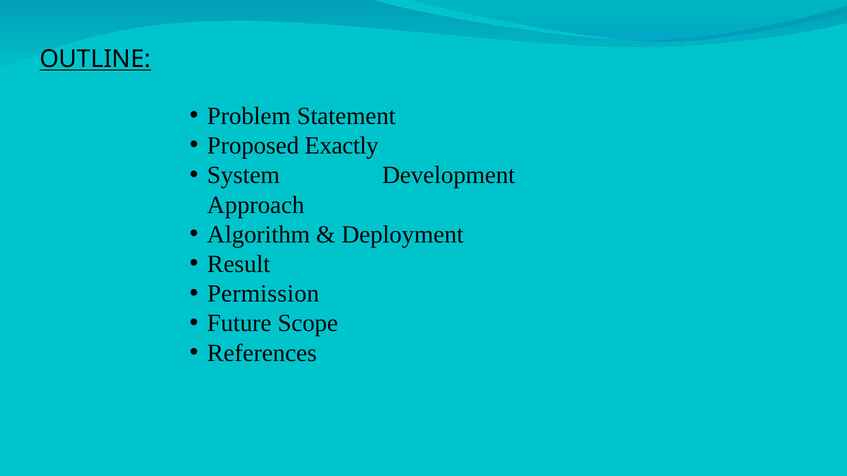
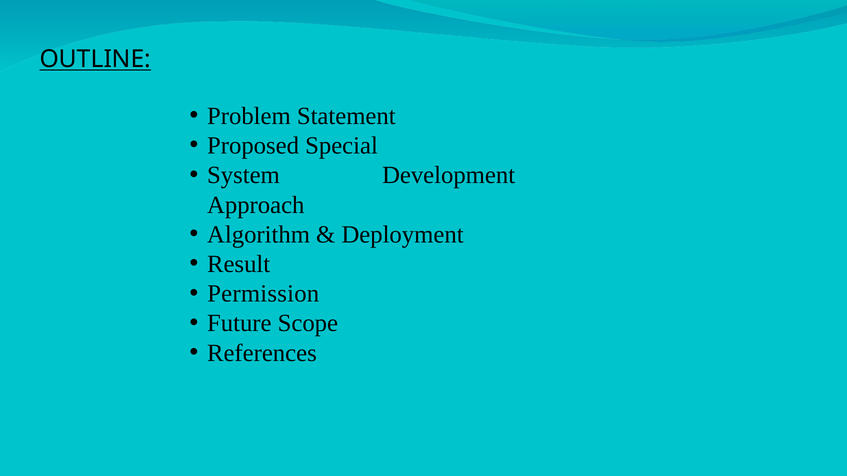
Exactly: Exactly -> Special (342, 146)
